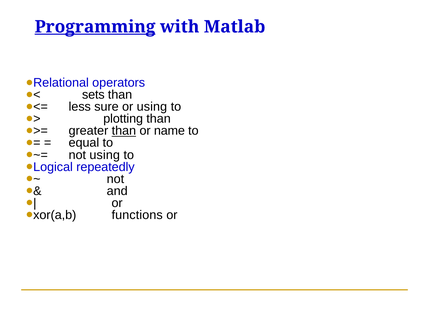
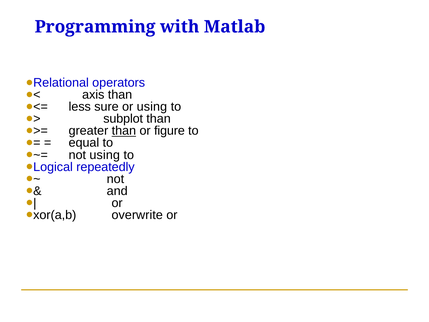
Programming underline: present -> none (95, 27)
sets: sets -> axis (93, 95)
plotting: plotting -> subplot (123, 119)
name: name -> figure (169, 131)
functions: functions -> overwrite (137, 215)
